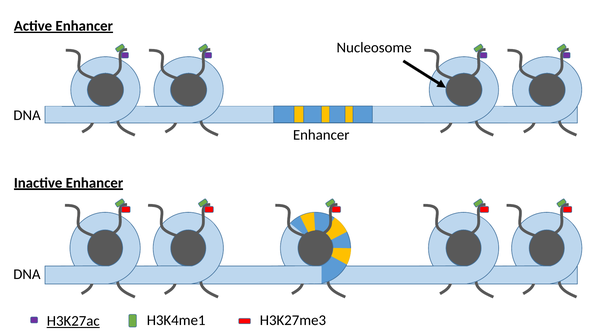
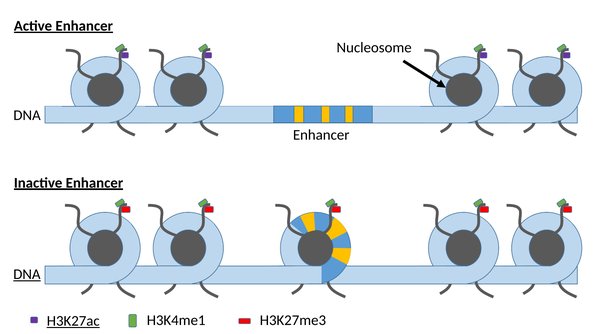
DNA underline: none -> present (27, 275)
